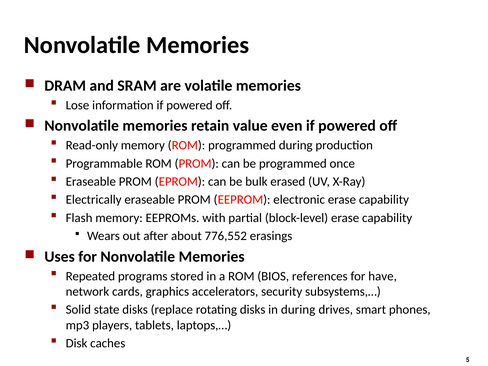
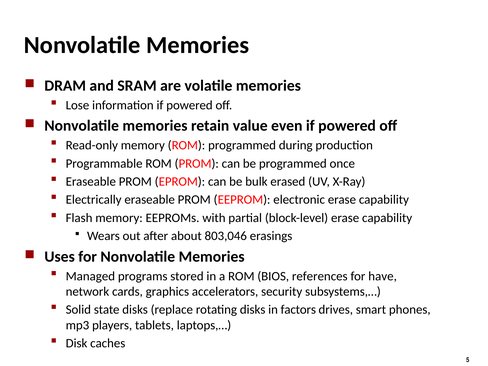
776,552: 776,552 -> 803,046 (226, 236)
Repeated: Repeated -> Managed (90, 276)
in during: during -> factors (298, 310)
